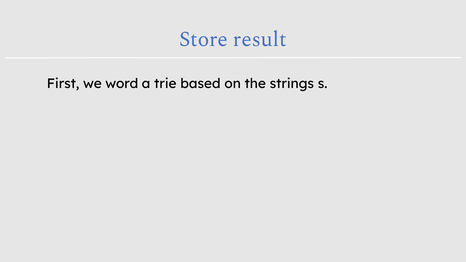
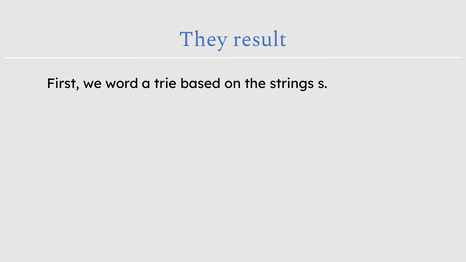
Store: Store -> They (203, 39)
